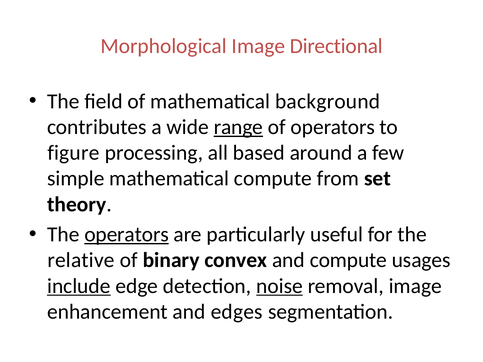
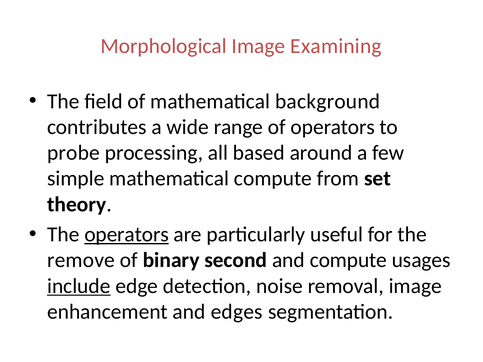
Directional: Directional -> Examining (336, 46)
range underline: present -> none (238, 127)
figure: figure -> probe (73, 153)
relative: relative -> remove (81, 260)
convex: convex -> second (236, 260)
noise underline: present -> none (279, 286)
